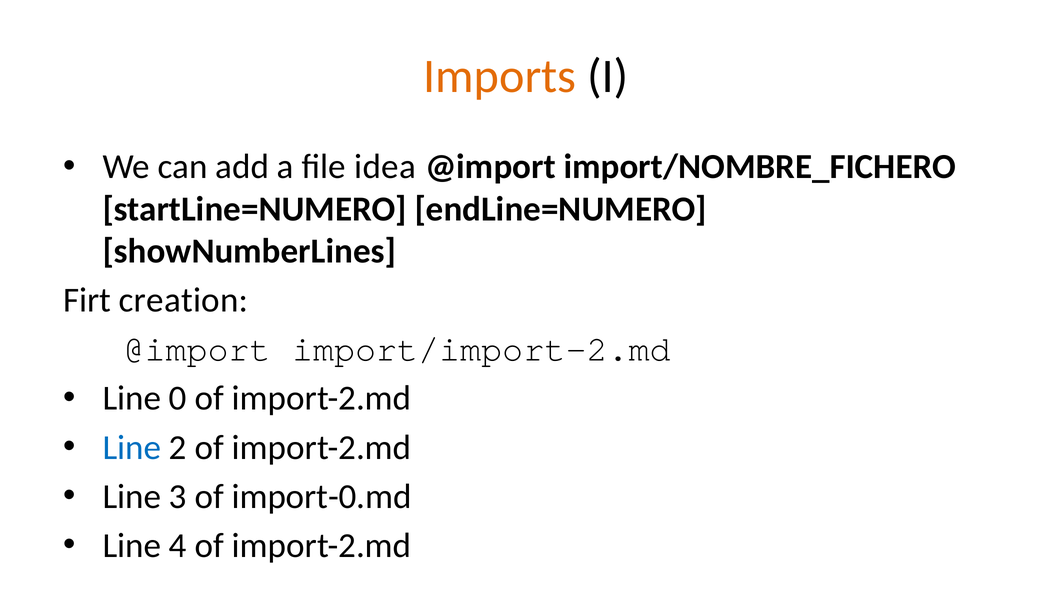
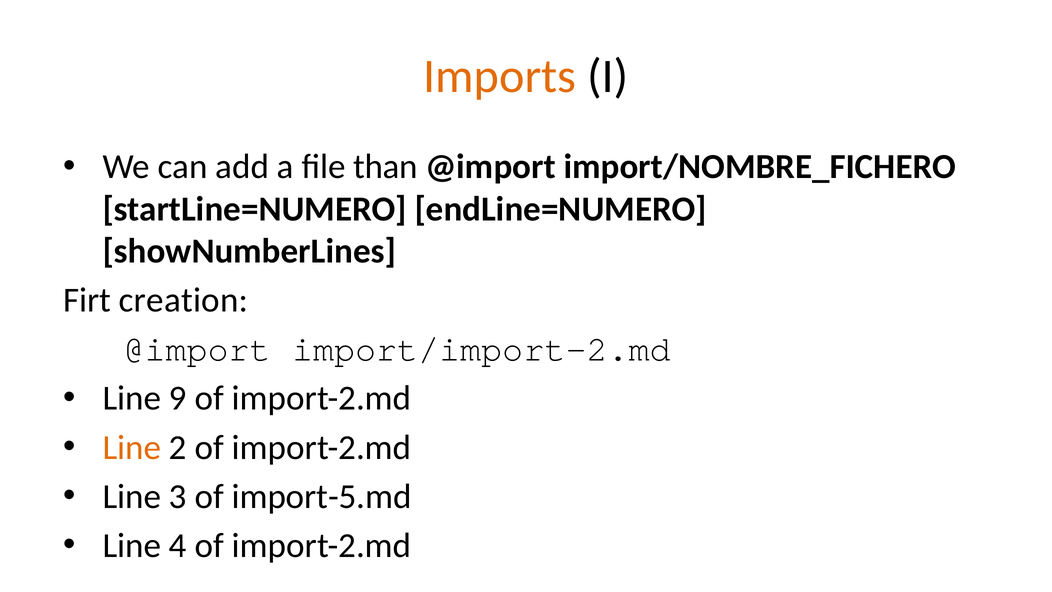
idea: idea -> than (385, 167)
0: 0 -> 9 (178, 398)
Line colour: blue -> orange (132, 447)
import-0.md: import-0.md -> import-5.md (322, 496)
